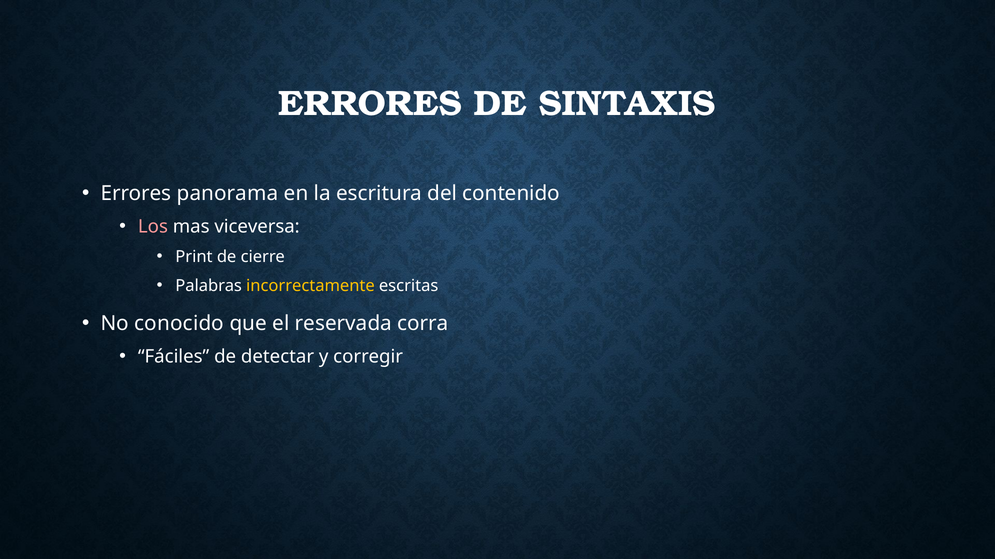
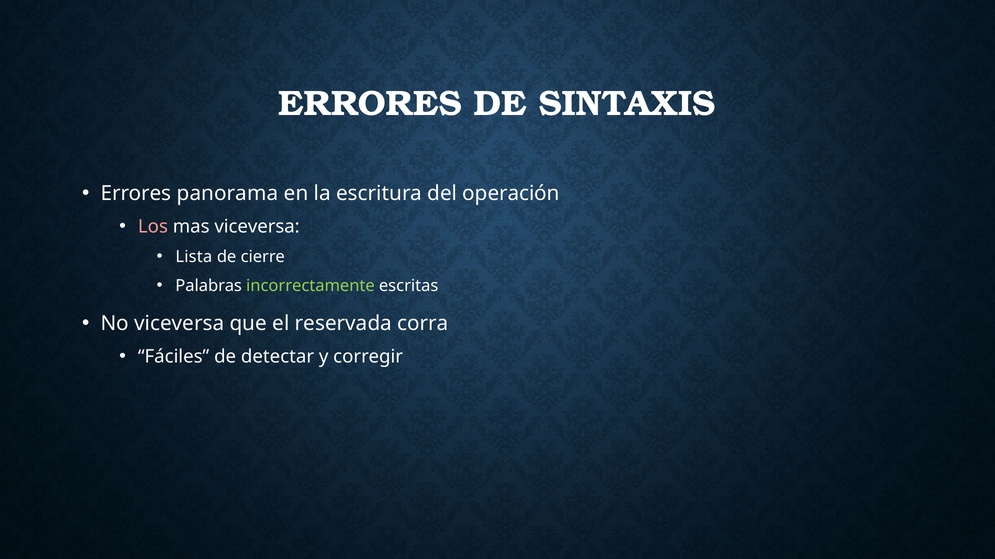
contenido: contenido -> operación (511, 194)
Print: Print -> Lista (194, 257)
incorrectamente colour: yellow -> light green (310, 286)
No conocido: conocido -> viceversa (179, 324)
